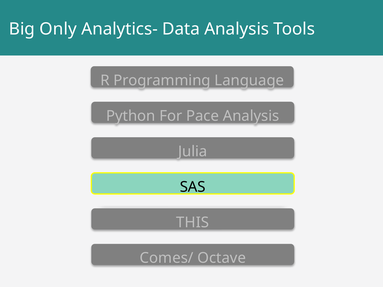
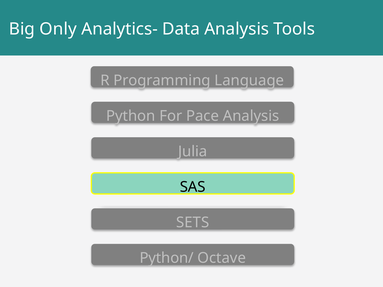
THIS: THIS -> SETS (193, 223)
Comes/: Comes/ -> Python/ (167, 258)
